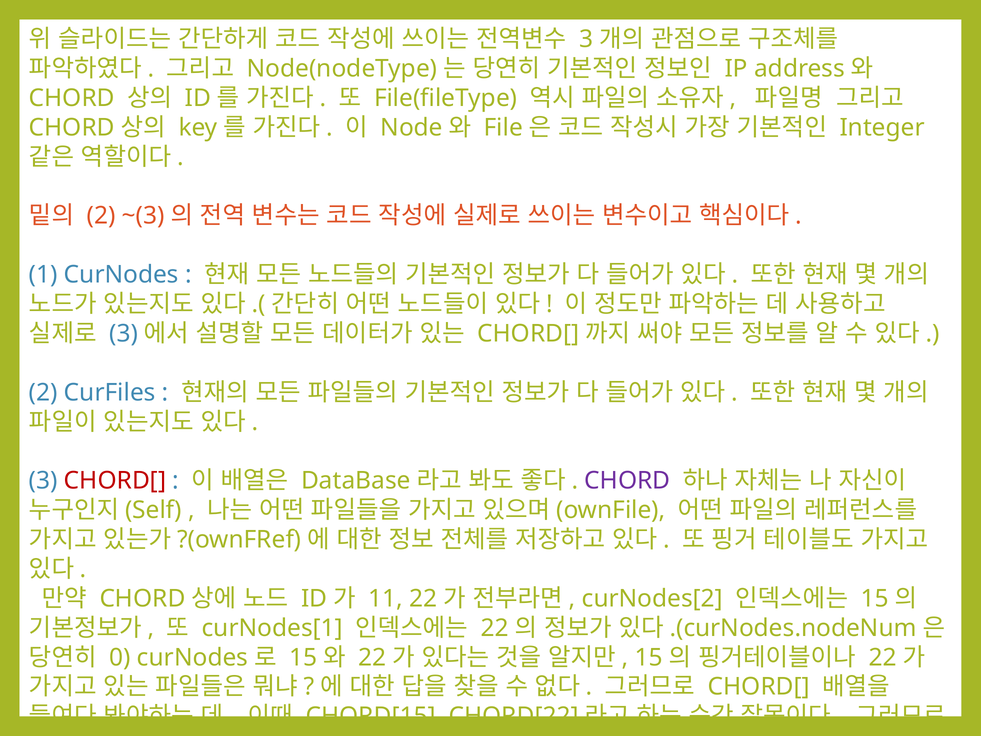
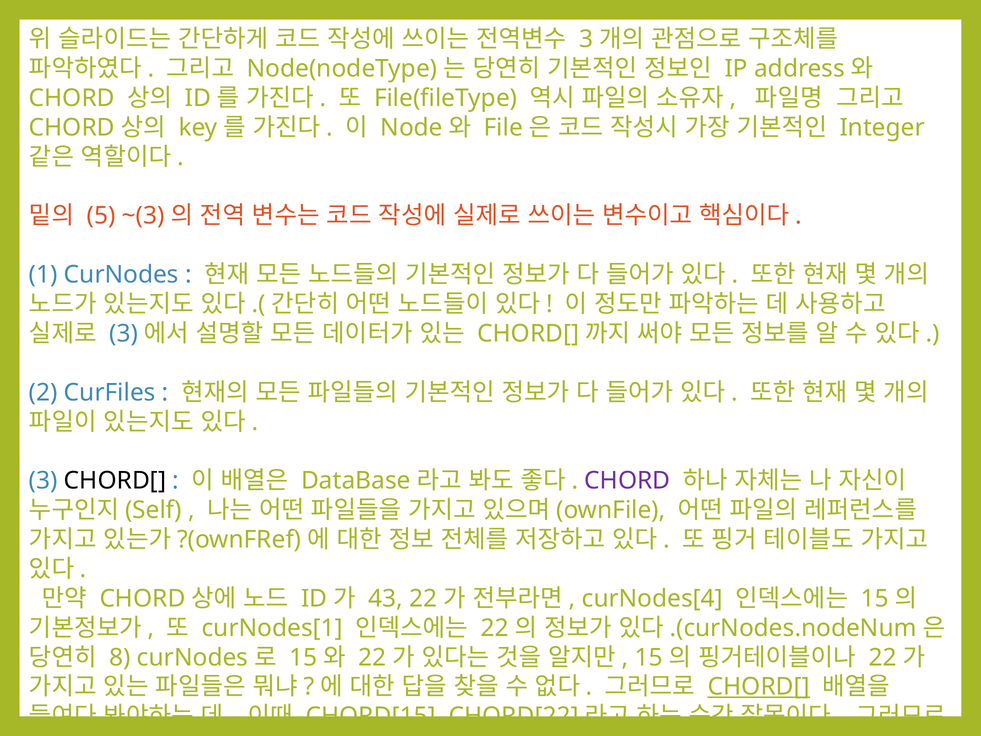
2: 2 -> 5 (101, 216)
CHORD[ colour: red -> black (115, 481)
11: 11 -> 43 (386, 598)
curNodes[2: curNodes[2 -> curNodes[4 (652, 598)
0: 0 -> 8 (120, 657)
CHORD[ underline: none -> present (759, 687)
